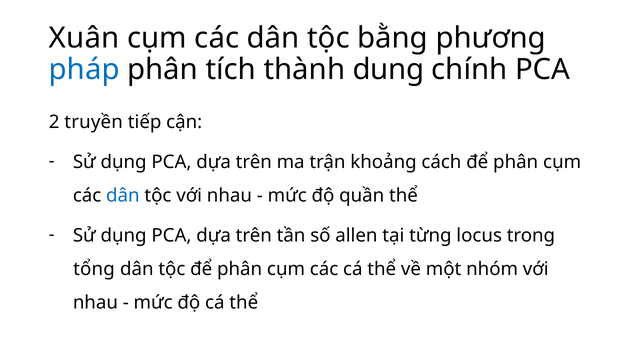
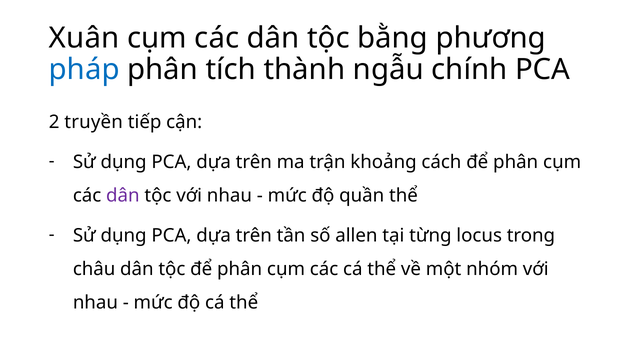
dung: dung -> ngẫu (388, 70)
dân colour: blue -> purple (123, 196)
tổng: tổng -> châu (94, 270)
